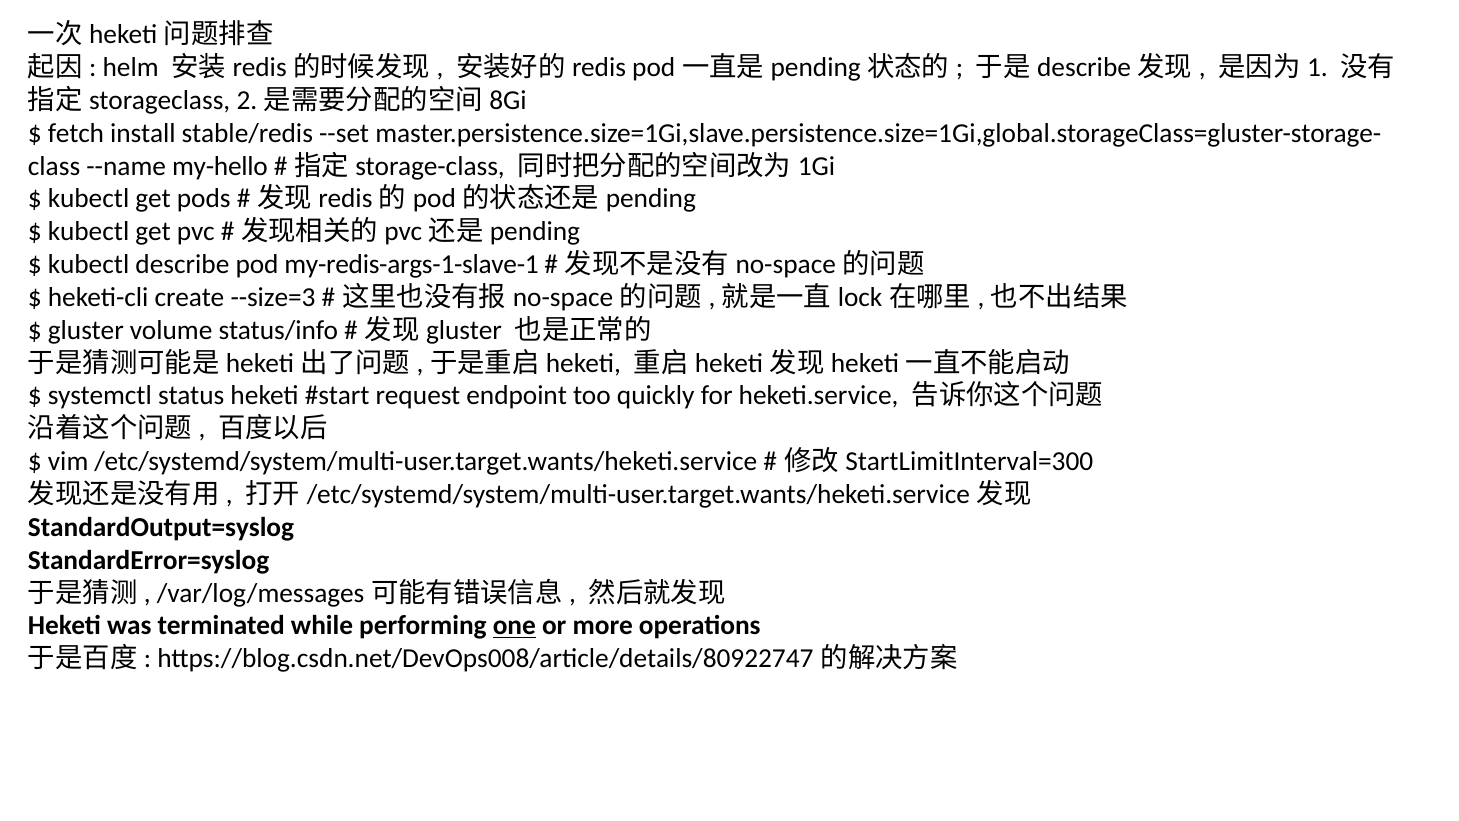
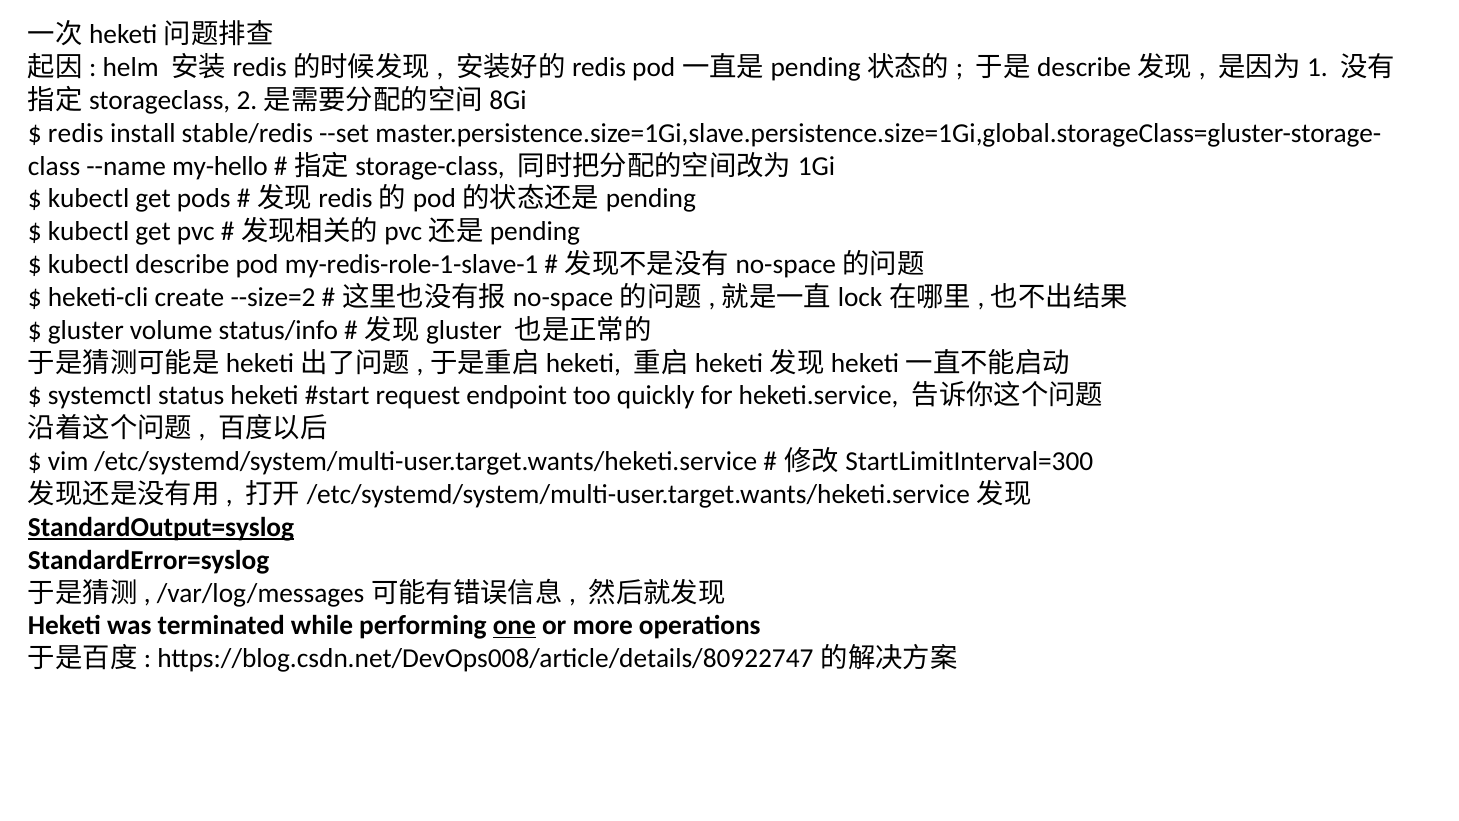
fetch: fetch -> redis (76, 133)
my-redis-args-1-slave-1: my-redis-args-1-slave-1 -> my-redis-role-1-slave-1 (412, 264)
--size=3: --size=3 -> --size=2 (273, 297)
StandardOutput=syslog underline: none -> present (161, 527)
